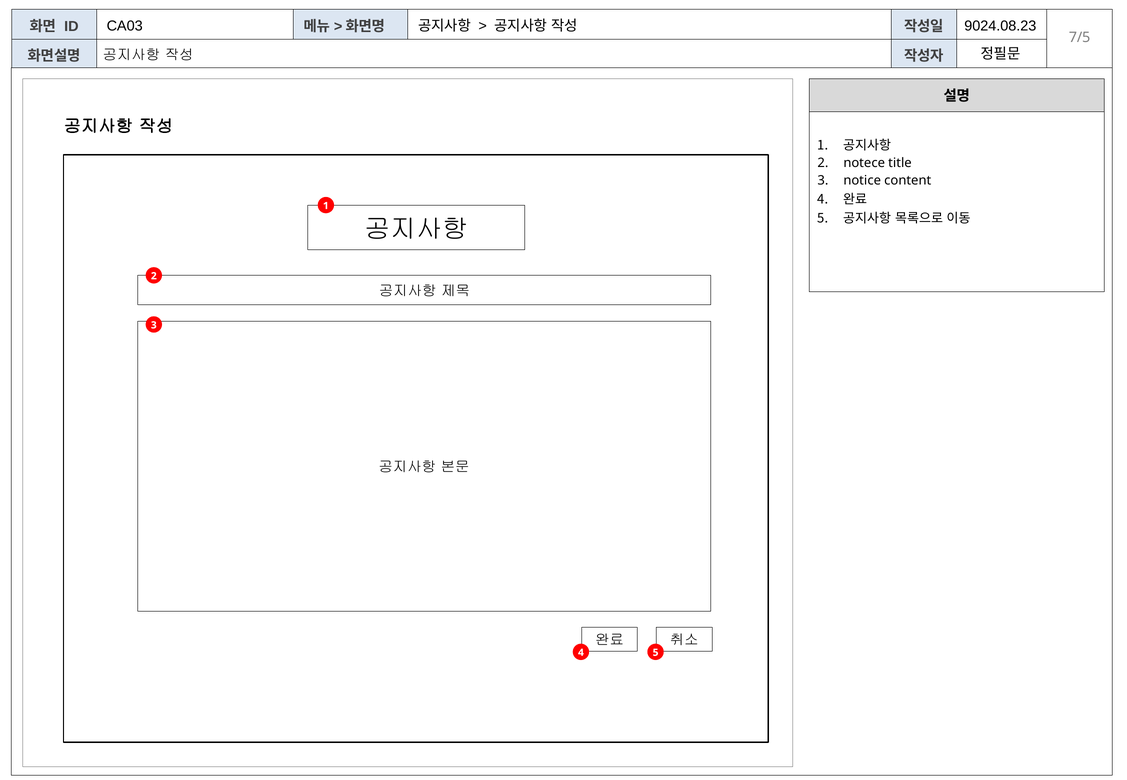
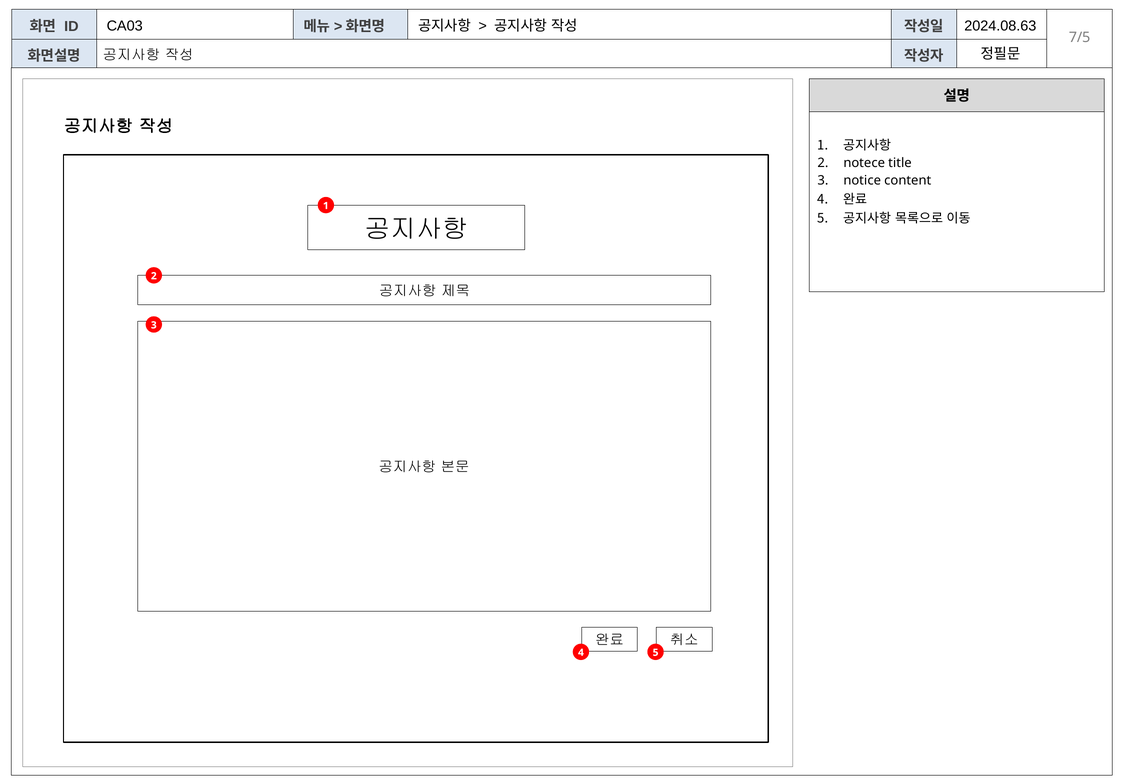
9024.08.23: 9024.08.23 -> 2024.08.63 (1000, 26)
